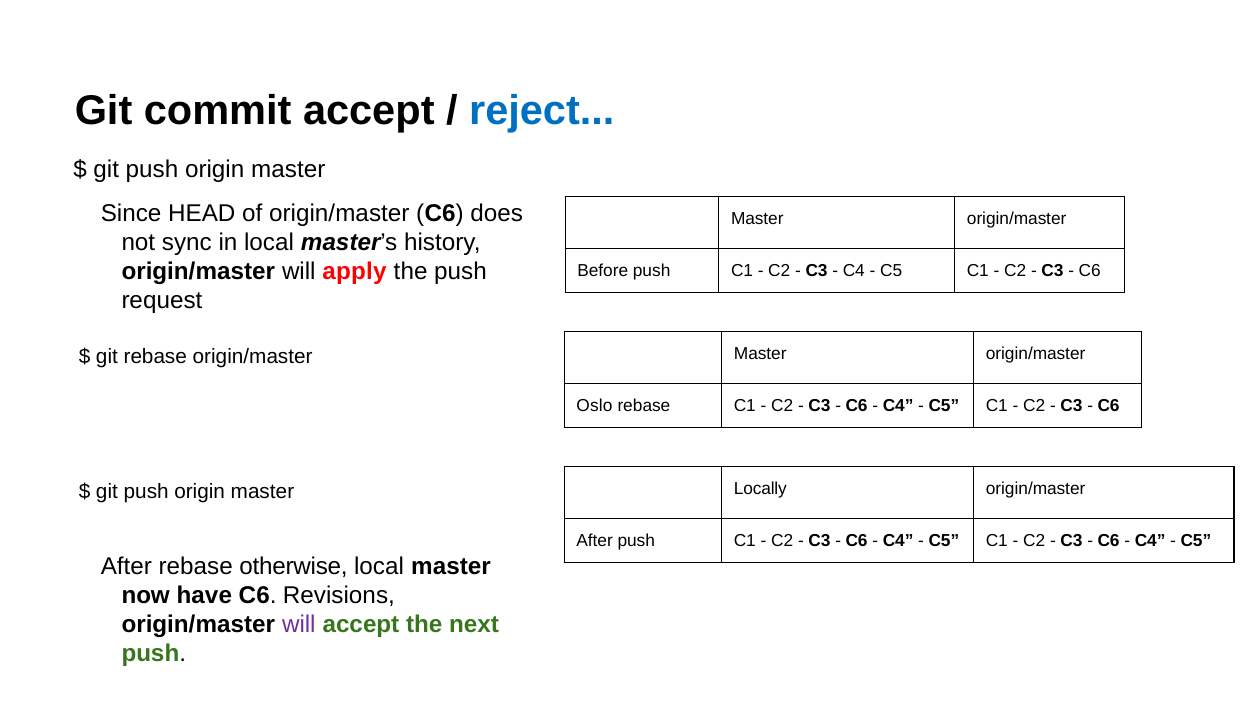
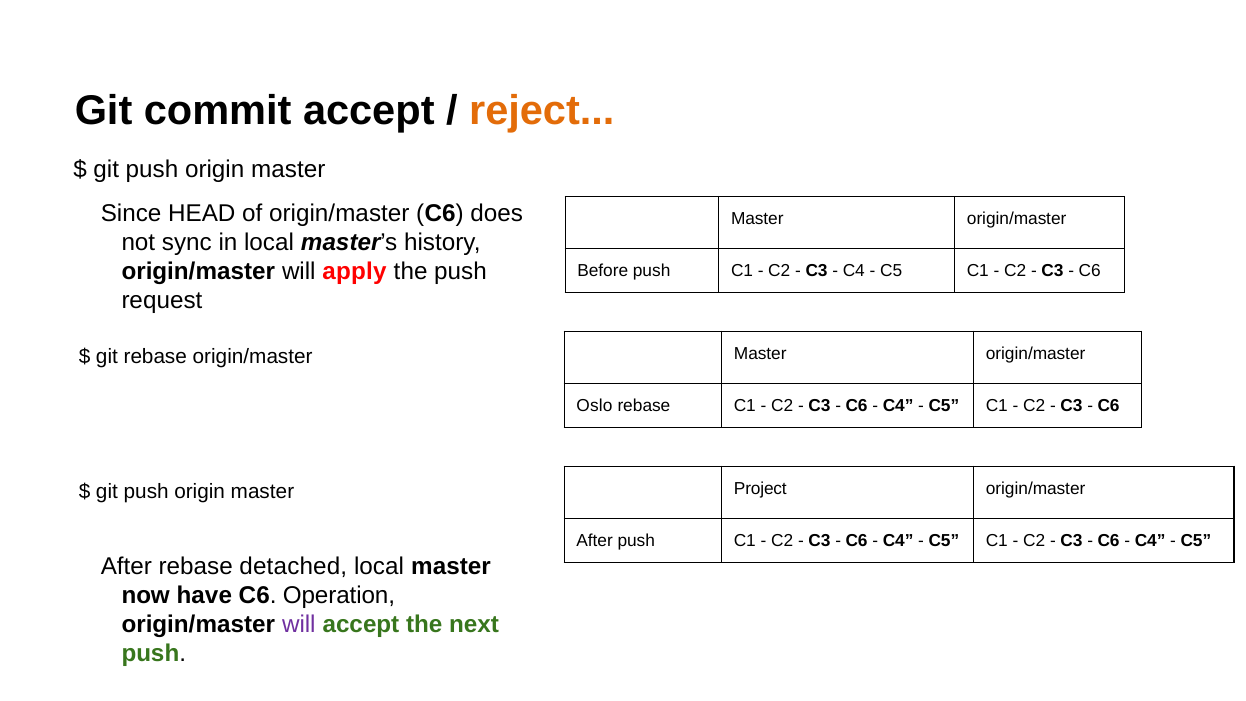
reject colour: blue -> orange (542, 110)
Locally: Locally -> Project (760, 489)
otherwise: otherwise -> detached (293, 566)
Revisions: Revisions -> Operation (339, 595)
